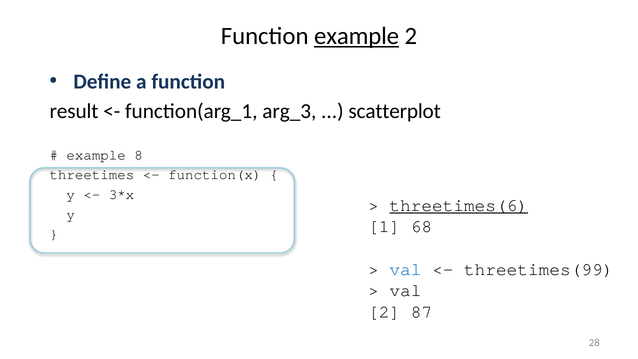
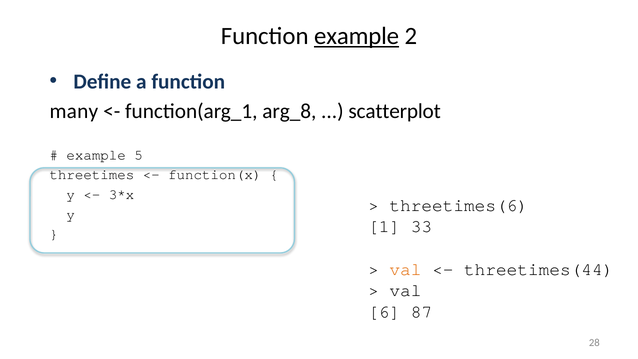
result: result -> many (74, 111)
arg_3: arg_3 -> arg_8 (289, 111)
8: 8 -> 5 (139, 155)
threetimes(6 underline: present -> none (459, 205)
68: 68 -> 33 (421, 227)
val colour: blue -> orange (405, 269)
threetimes(99: threetimes(99 -> threetimes(44 (539, 269)
2: 2 -> 6 (384, 312)
